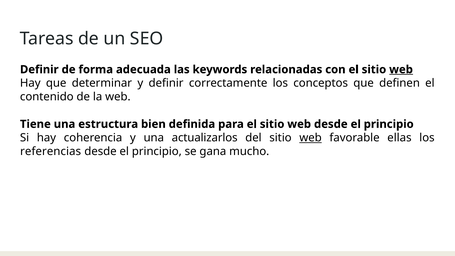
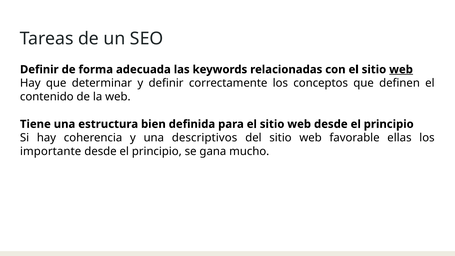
actualizarlos: actualizarlos -> descriptivos (205, 138)
web underline: present -> none (311, 138)
referencias: referencias -> importante (51, 151)
